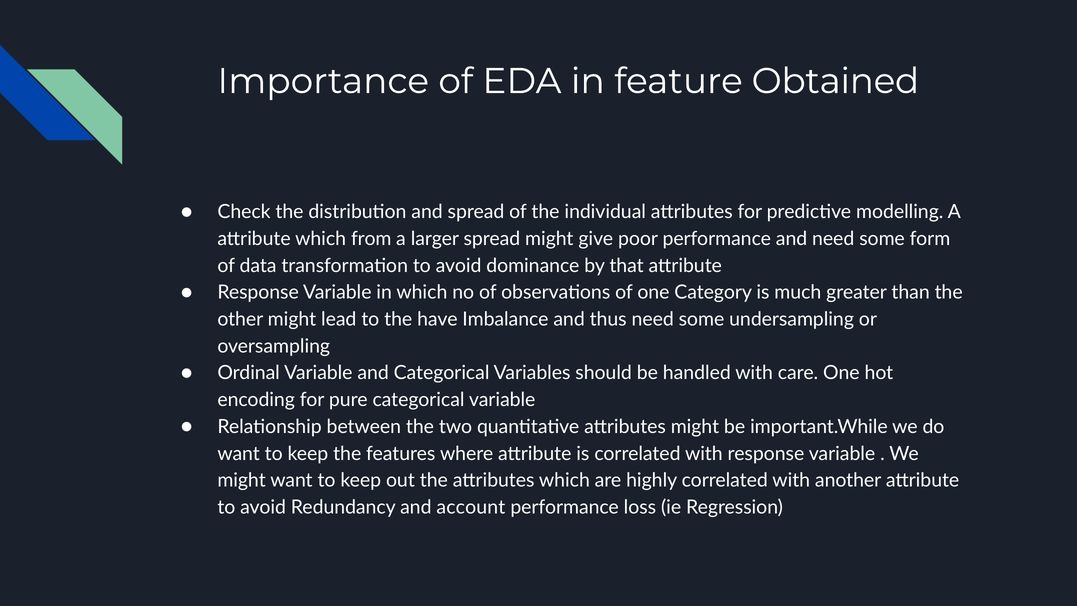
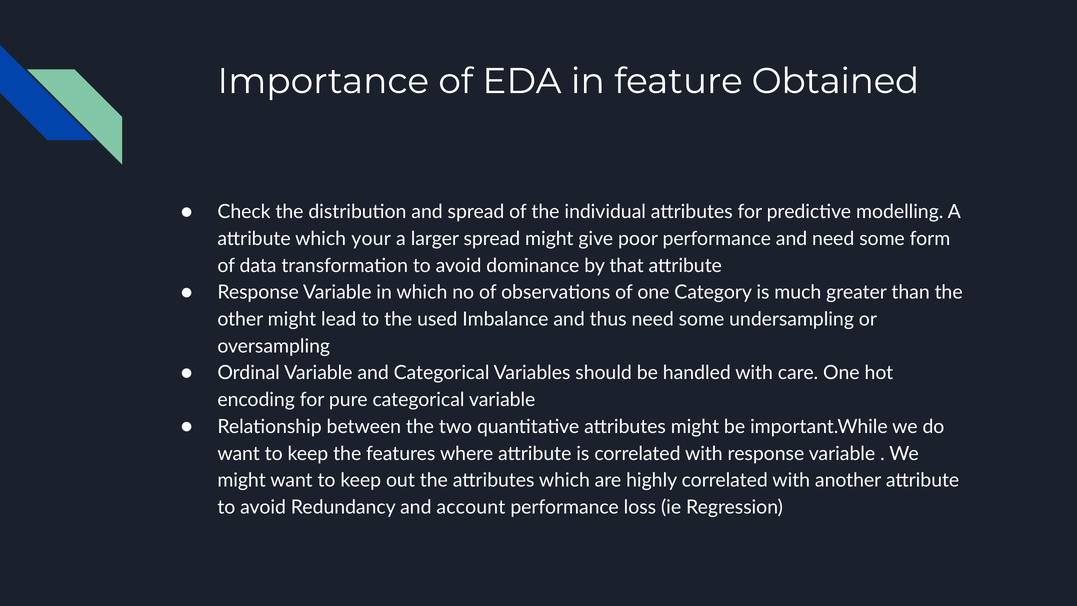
from: from -> your (371, 239)
have: have -> used (437, 319)
